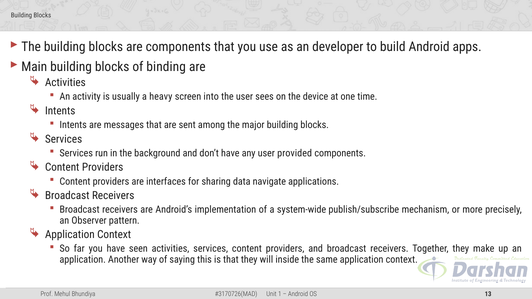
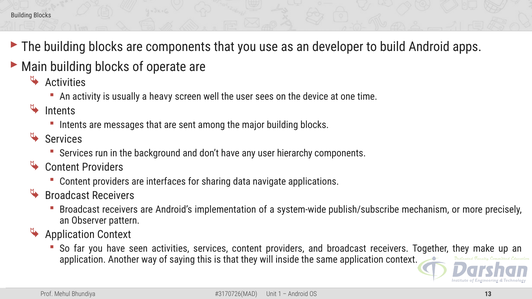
binding: binding -> operate (166, 67)
into: into -> well (211, 97)
provided: provided -> hierarchy (295, 153)
